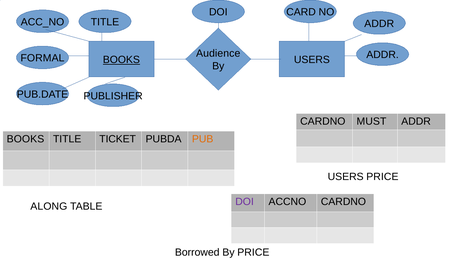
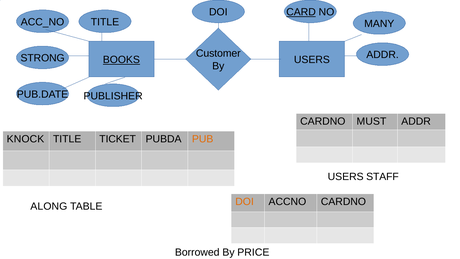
CARD underline: none -> present (301, 12)
ADDR: ADDR -> MANY (379, 24)
Audience: Audience -> Customer (218, 53)
FORMAL: FORMAL -> STRONG (43, 58)
BOOKS: BOOKS -> KNOCK (25, 139)
USERS PRICE: PRICE -> STAFF (382, 177)
DOI colour: purple -> orange (245, 202)
